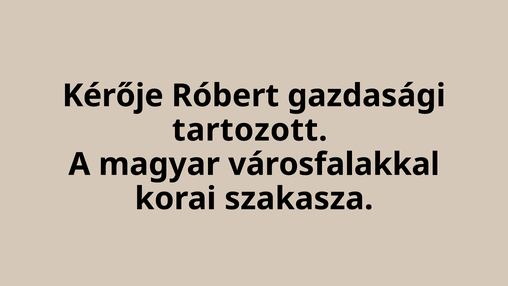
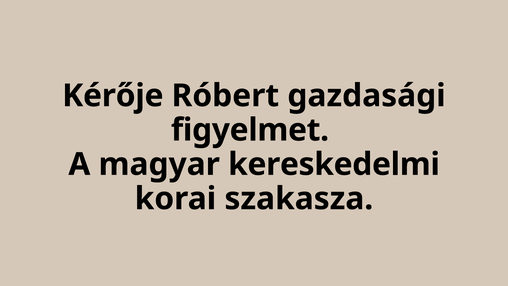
tartozott: tartozott -> figyelmet (250, 130)
városfalakkal: városfalakkal -> kereskedelmi (334, 164)
